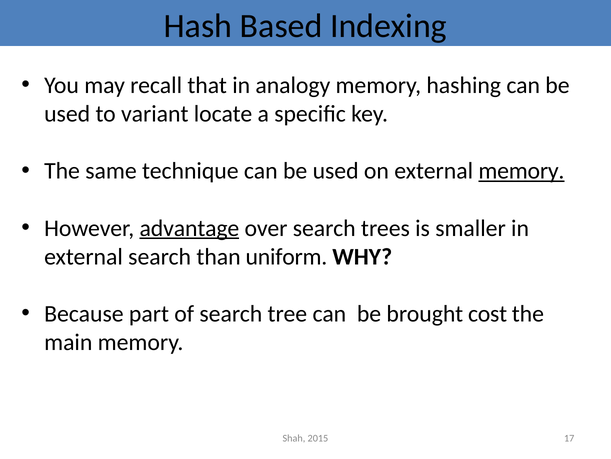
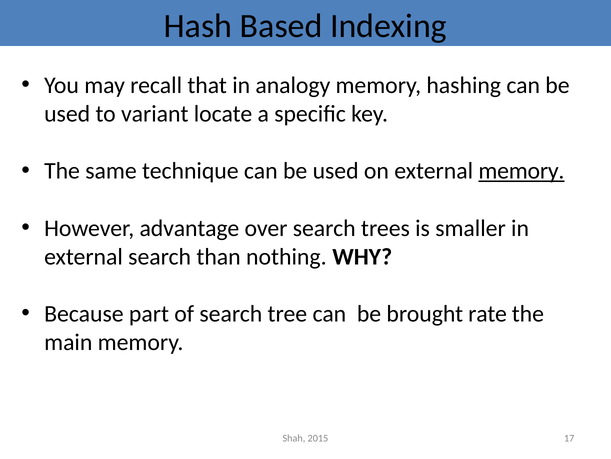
advantage underline: present -> none (189, 228)
uniform: uniform -> nothing (286, 256)
cost: cost -> rate (488, 313)
